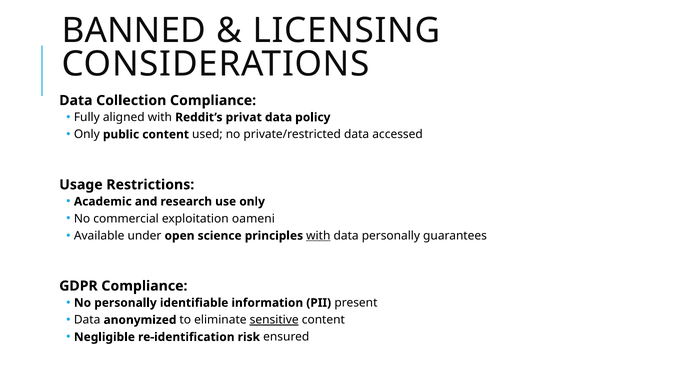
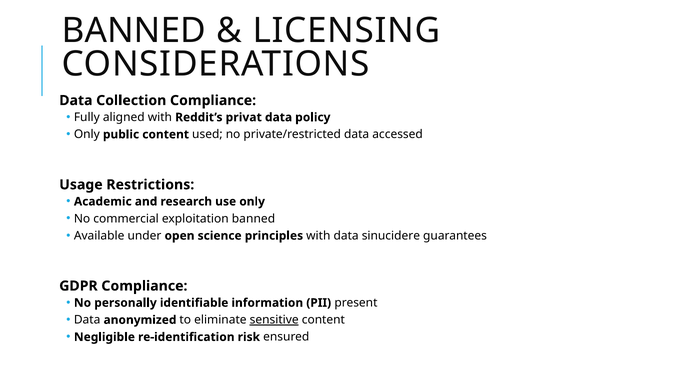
exploitation oameni: oameni -> banned (253, 219)
with underline: present -> none (318, 236)
data personally: personally -> sinucidere (391, 236)
